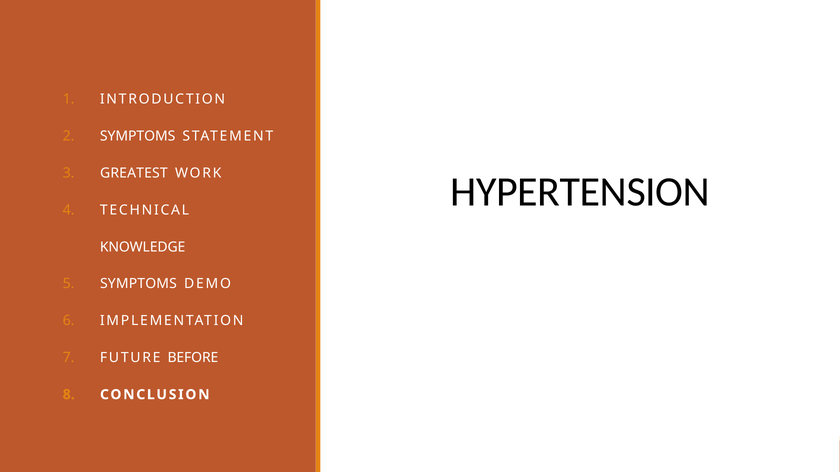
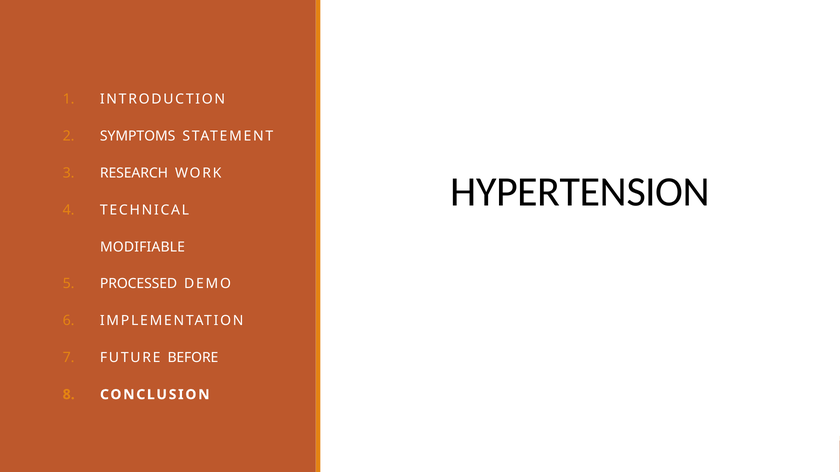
GREATEST: GREATEST -> RESEARCH (134, 173)
KNOWLEDGE: KNOWLEDGE -> MODIFIABLE (143, 247)
SYMPTOMS: SYMPTOMS -> PROCESSED (139, 284)
